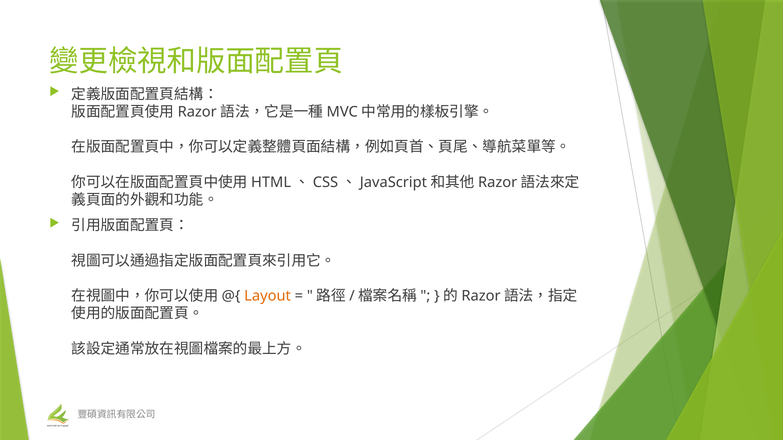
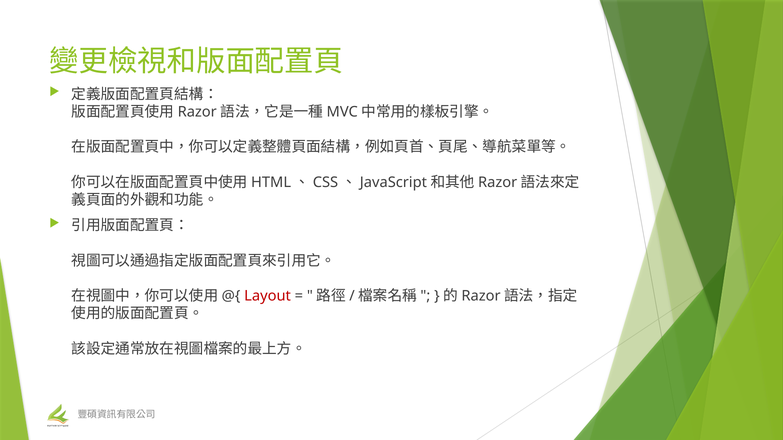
Layout colour: orange -> red (268, 296)
